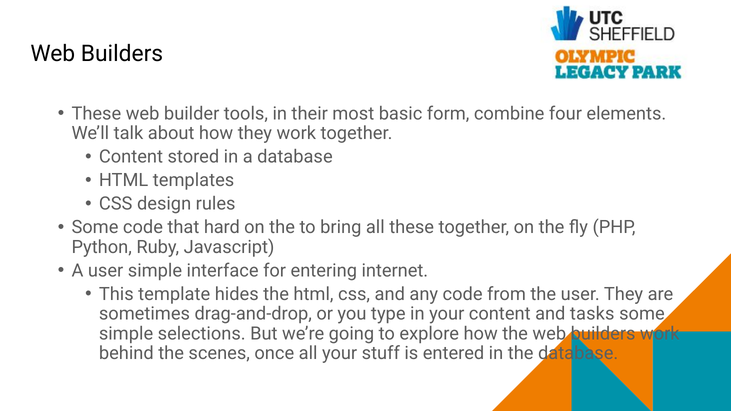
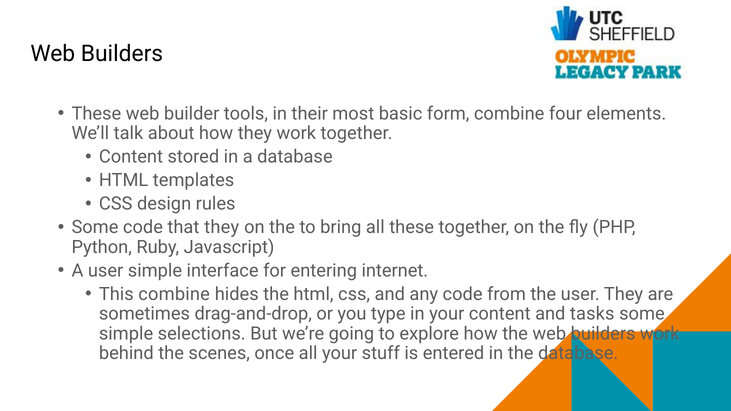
that hard: hard -> they (222, 227)
This template: template -> combine (174, 294)
